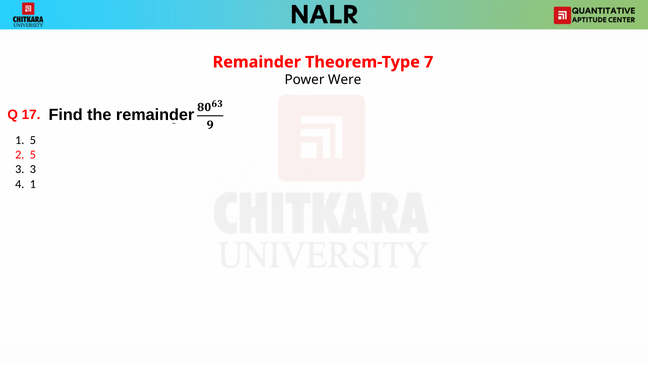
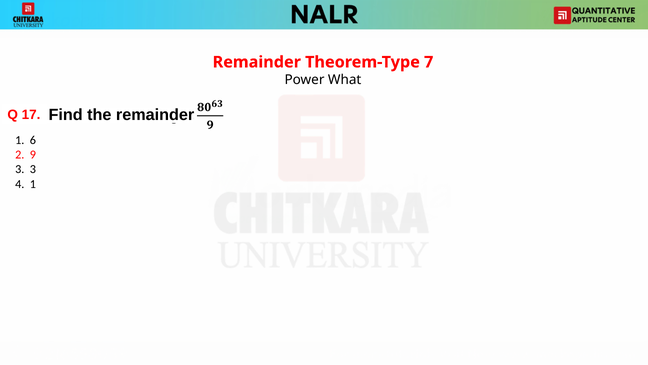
Were: Were -> What (345, 80)
1 5: 5 -> 6 (33, 140)
2 5: 5 -> 9 (33, 155)
